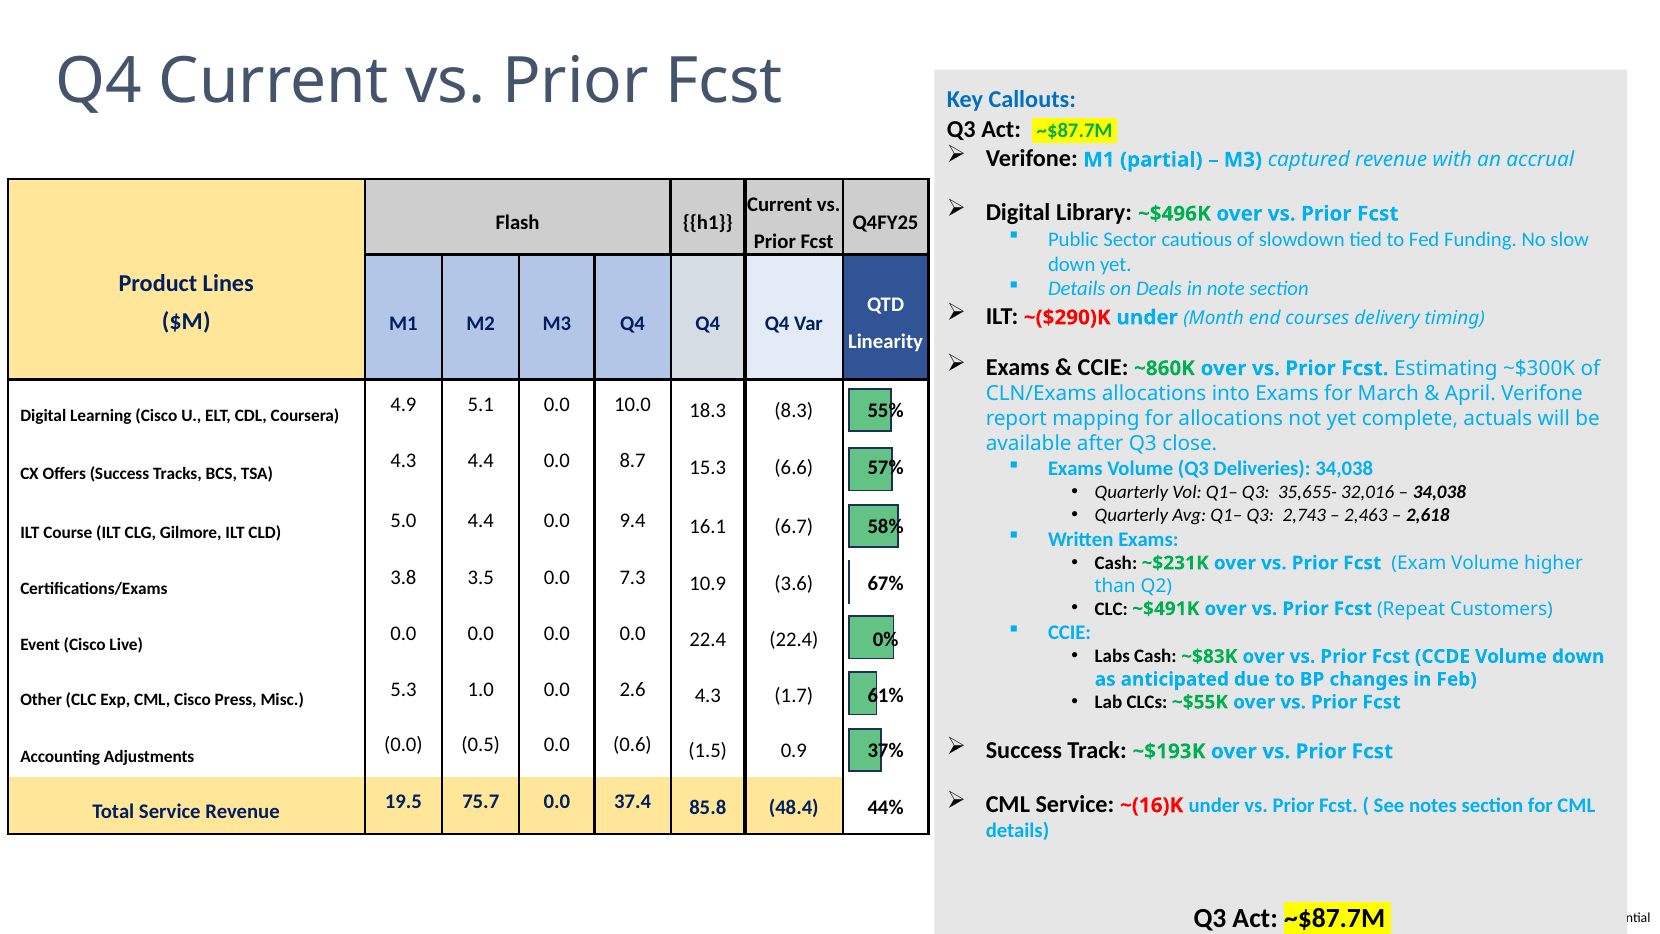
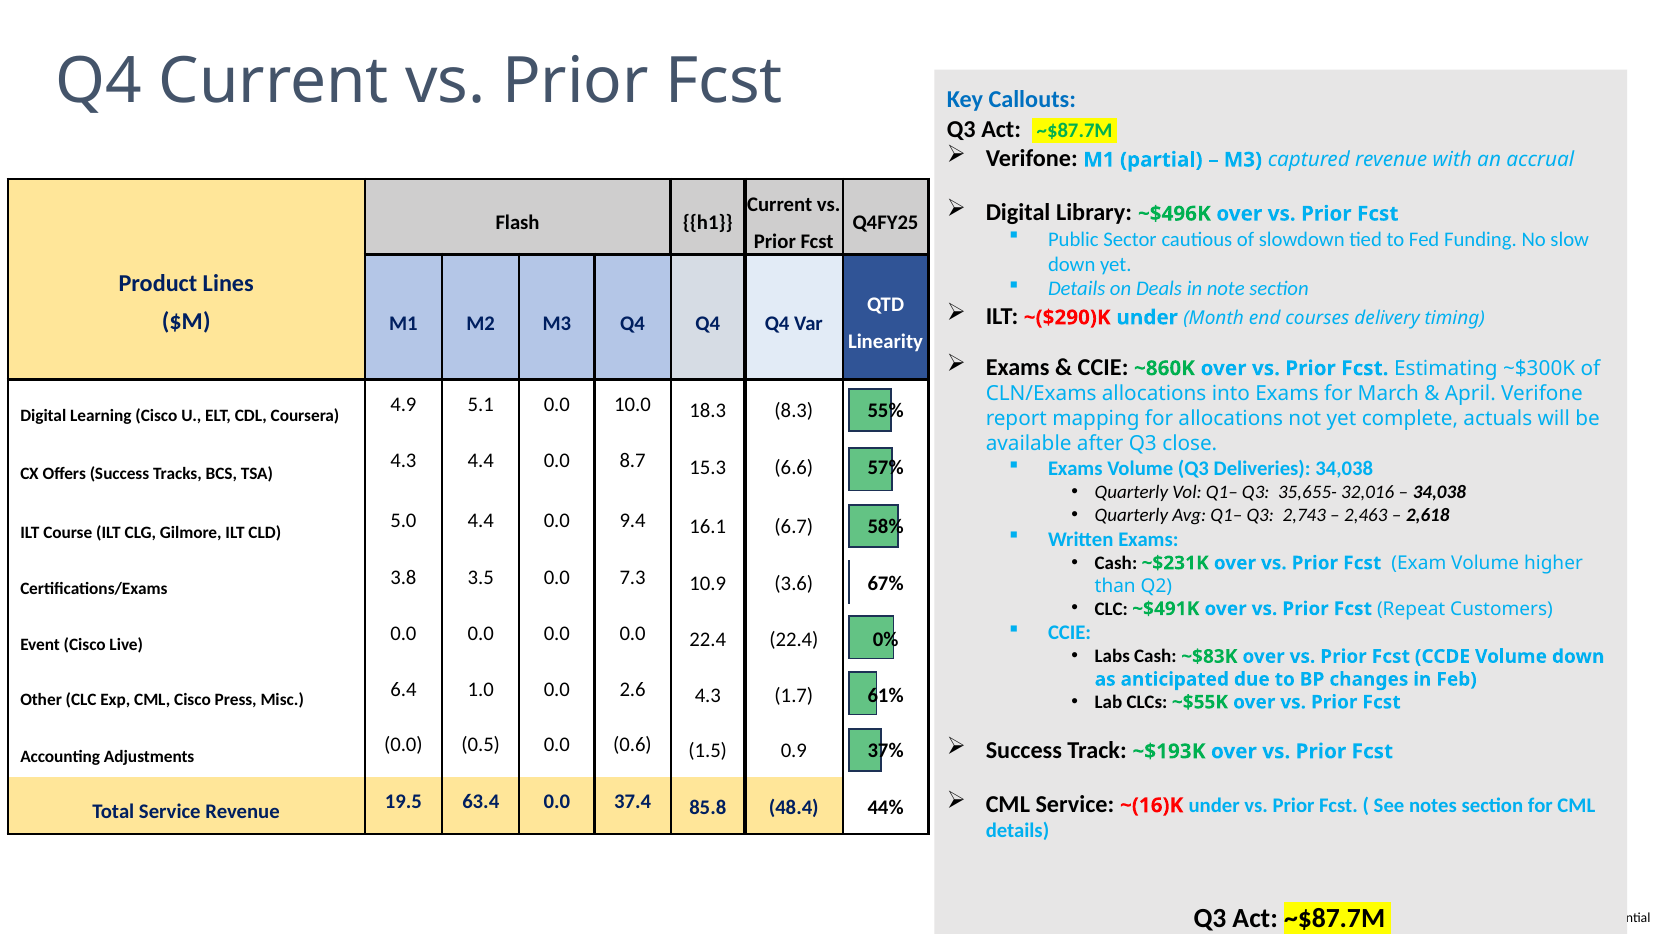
5.3: 5.3 -> 6.4 (403, 689)
75.7: 75.7 -> 63.4 (481, 802)
